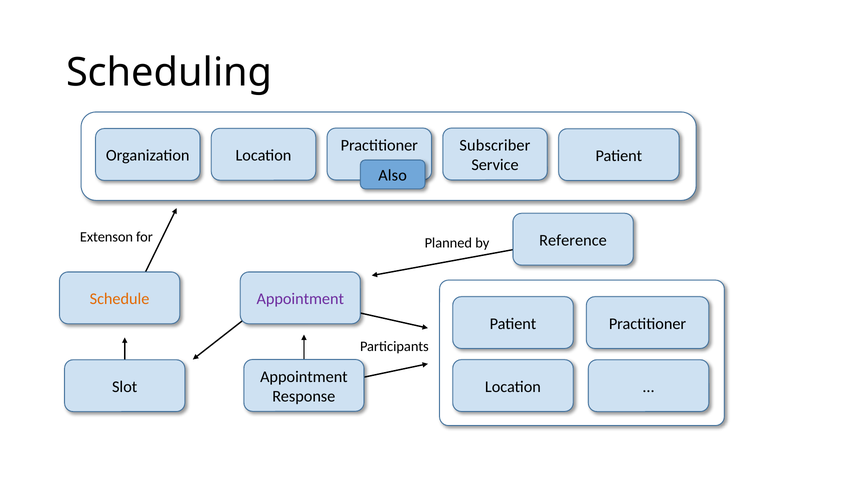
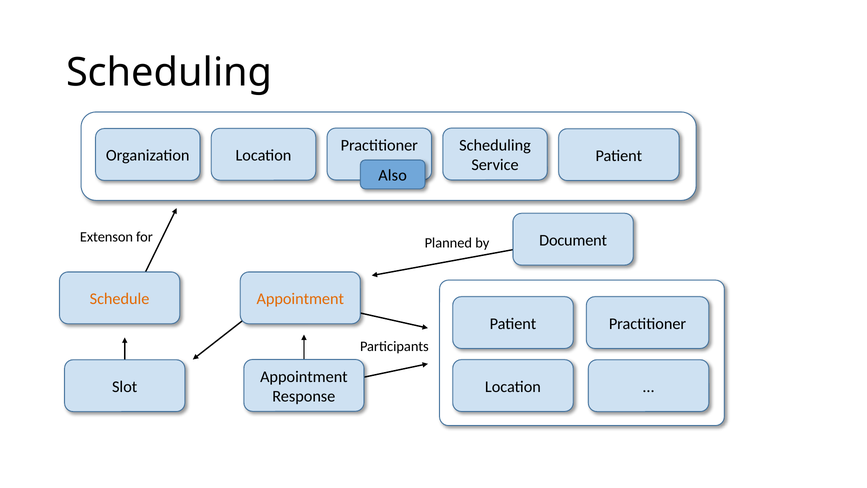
Practitioner Subscriber: Subscriber -> Scheduling (495, 145)
Reference: Reference -> Document (573, 240)
Appointment colour: purple -> orange (300, 299)
